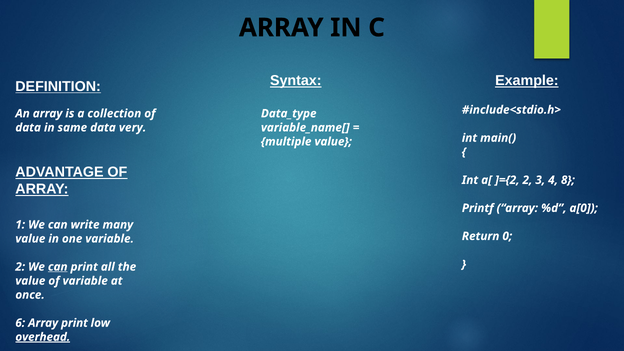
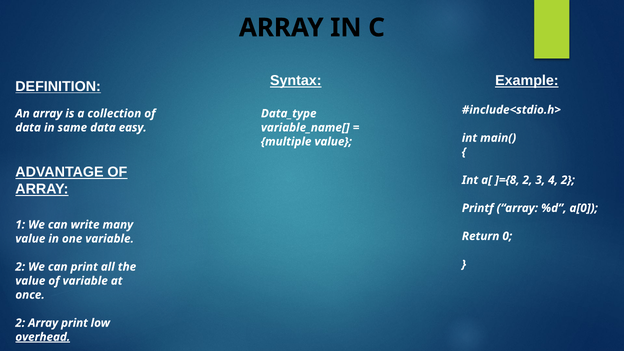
very: very -> easy (133, 128)
]={2: ]={2 -> ]={8 (507, 180)
4 8: 8 -> 2 (568, 180)
can underline: present -> none (58, 267)
6: 6 -> 2 (20, 323)
